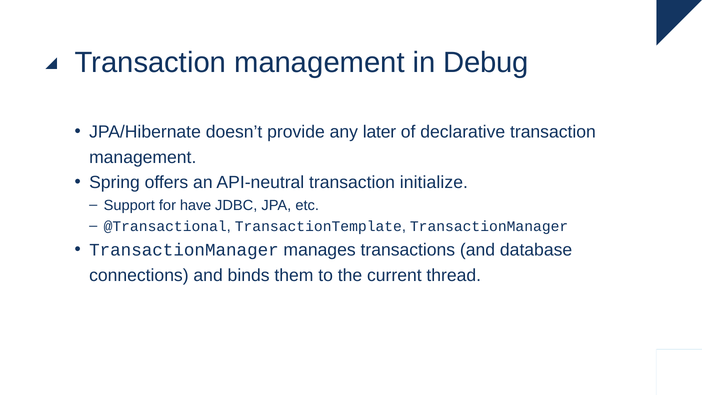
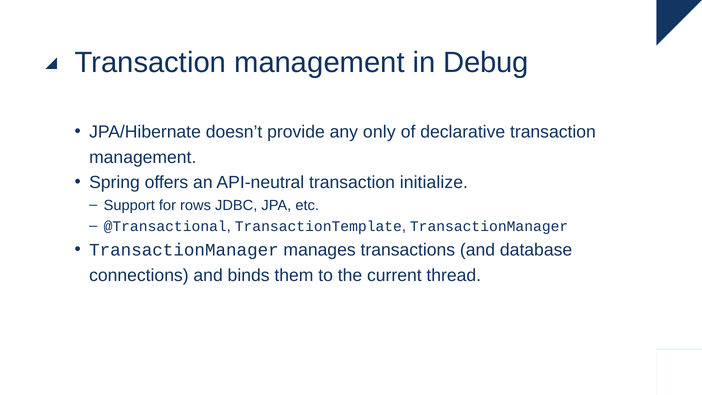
later: later -> only (379, 132)
have: have -> rows (196, 205)
